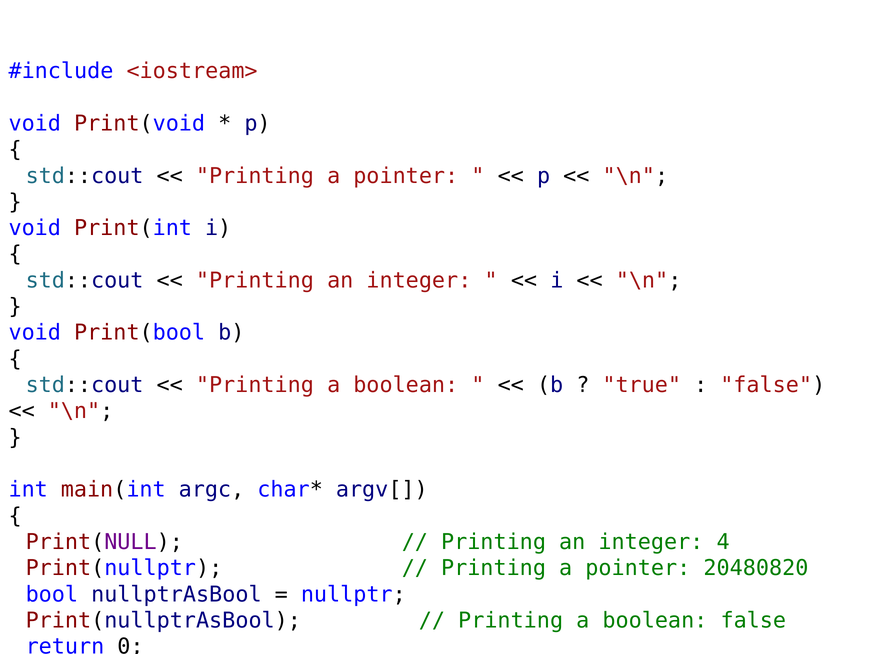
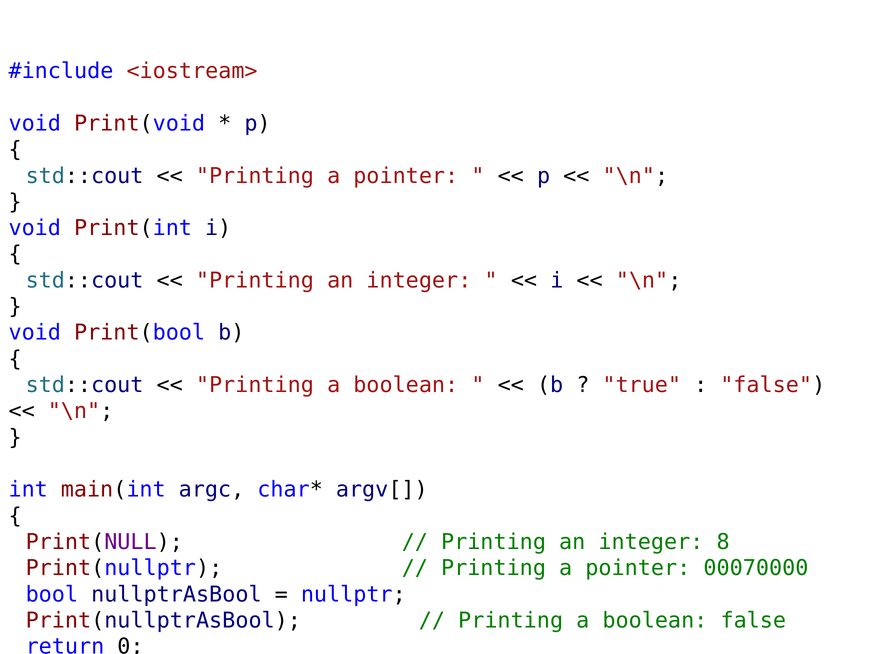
4: 4 -> 8 (723, 542)
20480820: 20480820 -> 00070000 (756, 568)
